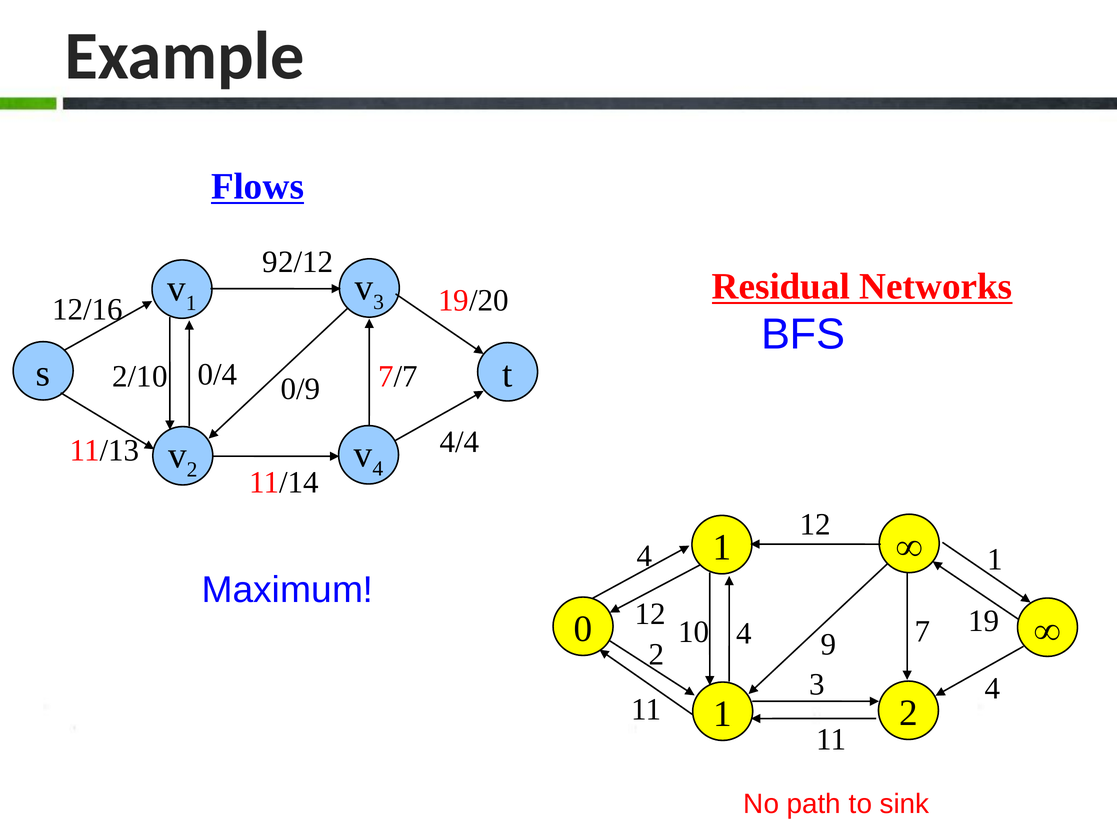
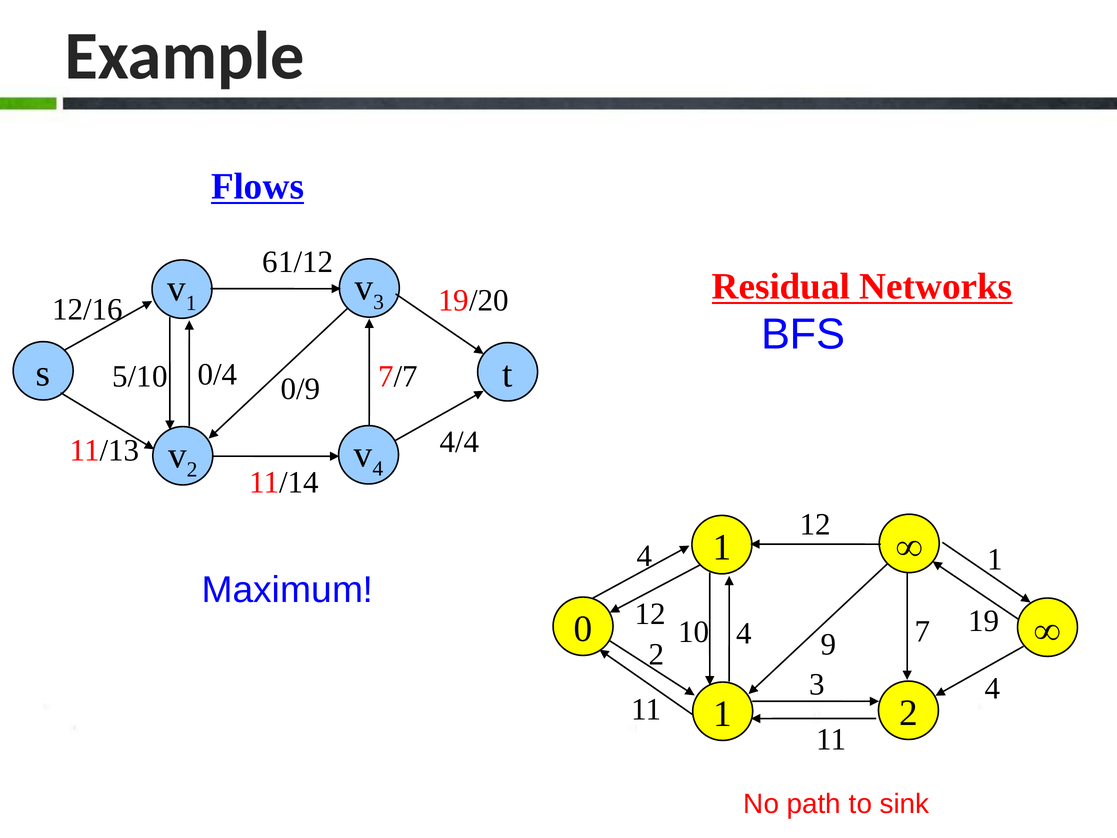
92/12: 92/12 -> 61/12 (298, 262)
2/10: 2/10 -> 5/10 (140, 376)
